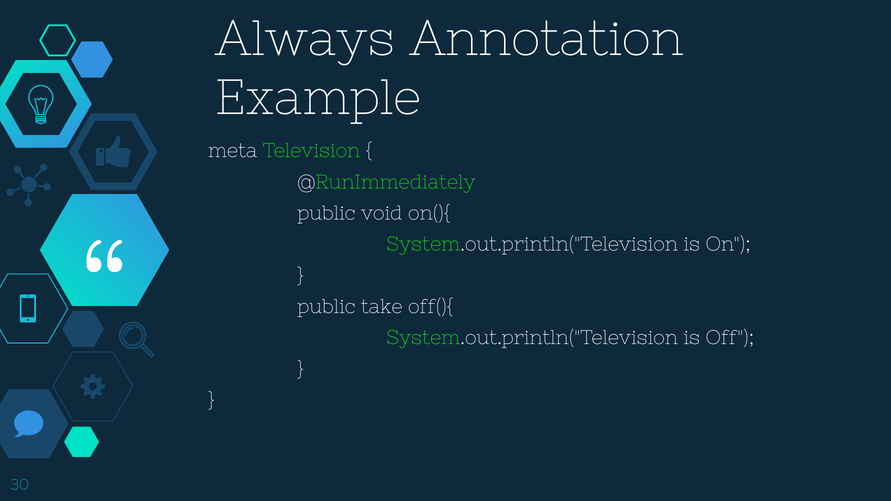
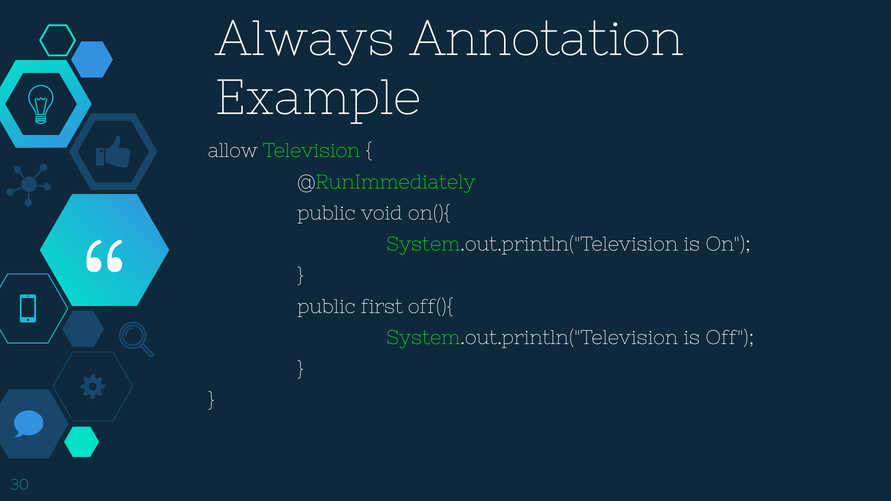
meta: meta -> allow (233, 151)
take: take -> first (382, 307)
